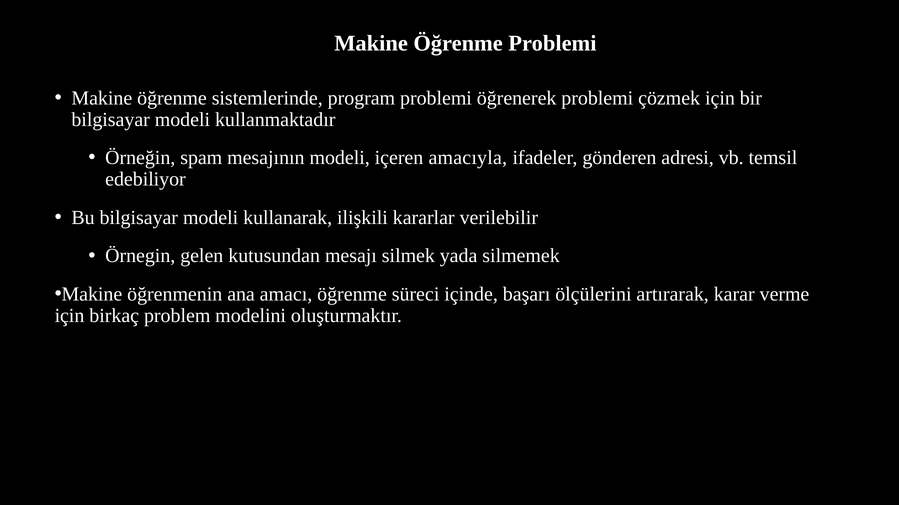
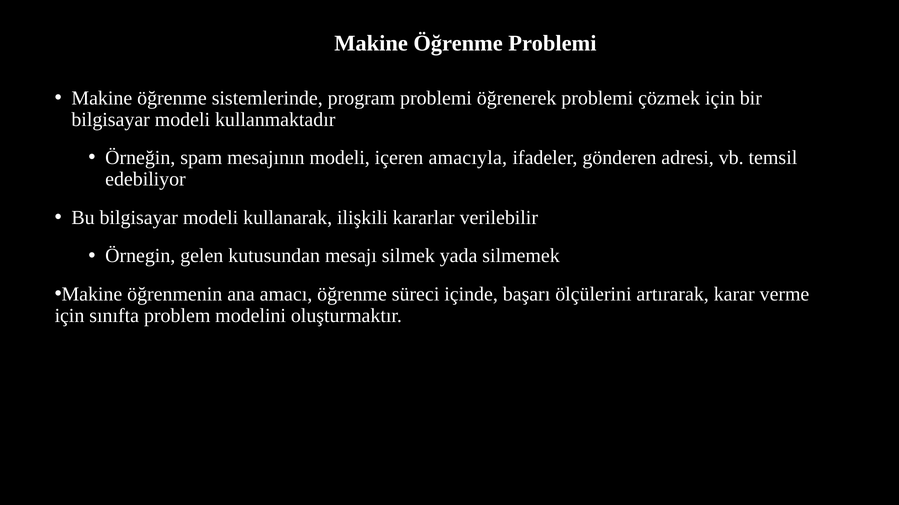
birkaç: birkaç -> sınıfta (114, 316)
